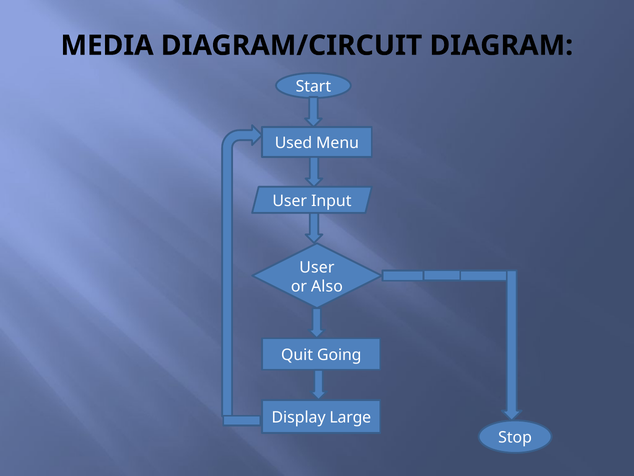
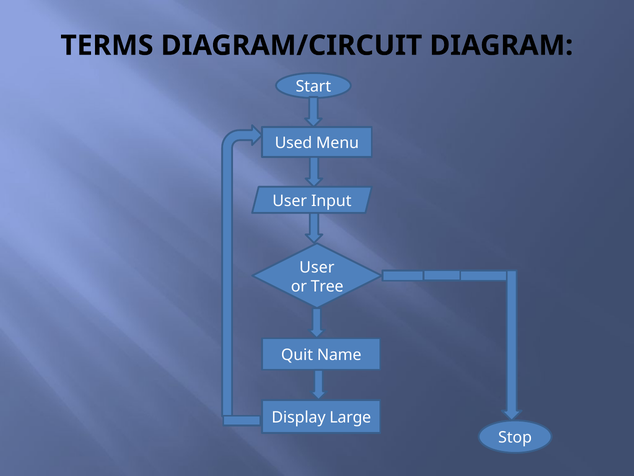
MEDIA: MEDIA -> TERMS (107, 45)
Also: Also -> Tree (327, 286)
Going: Going -> Name (339, 355)
